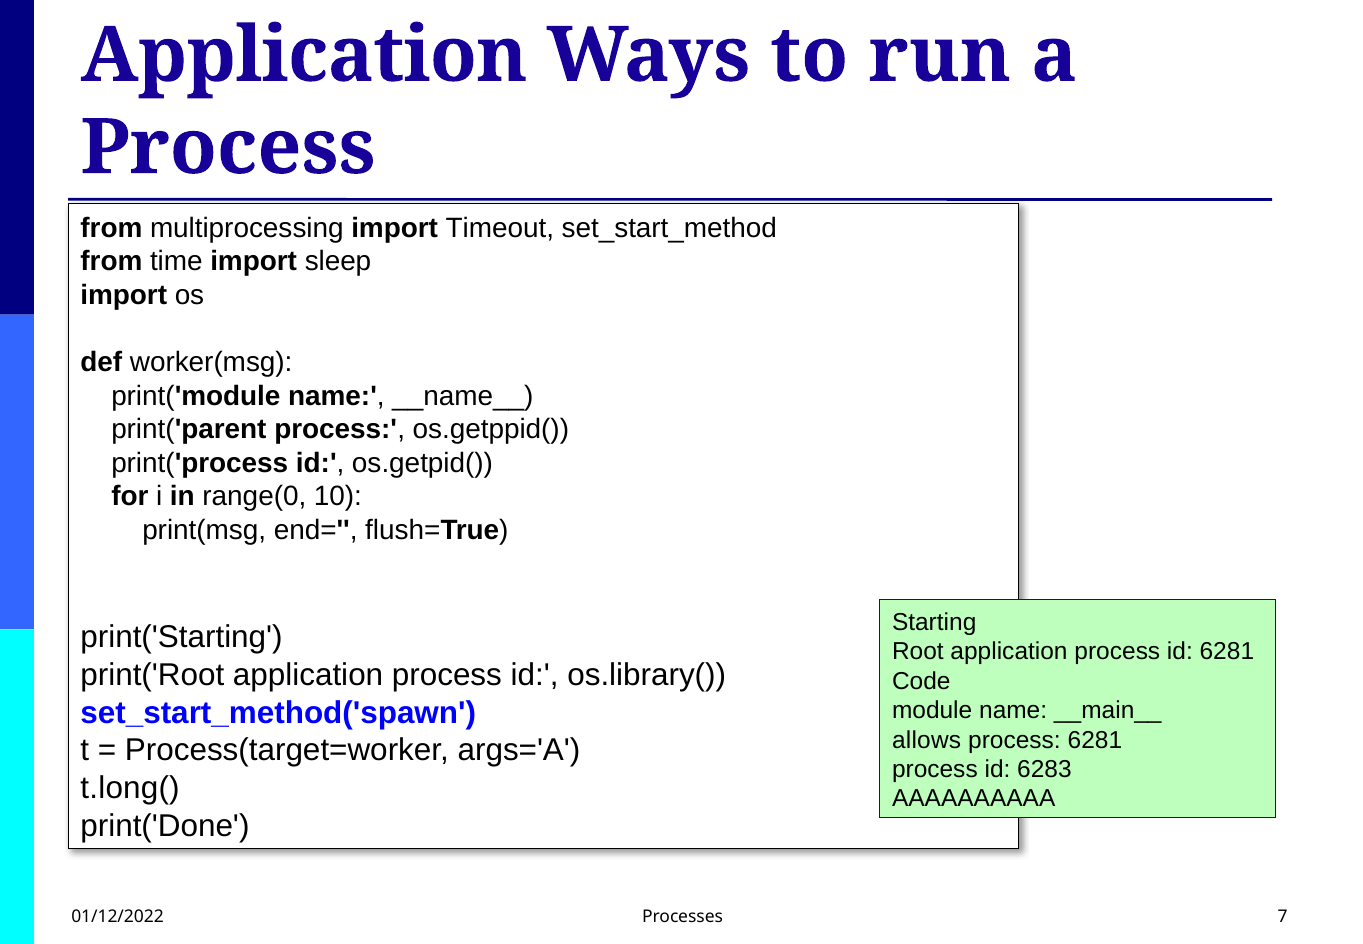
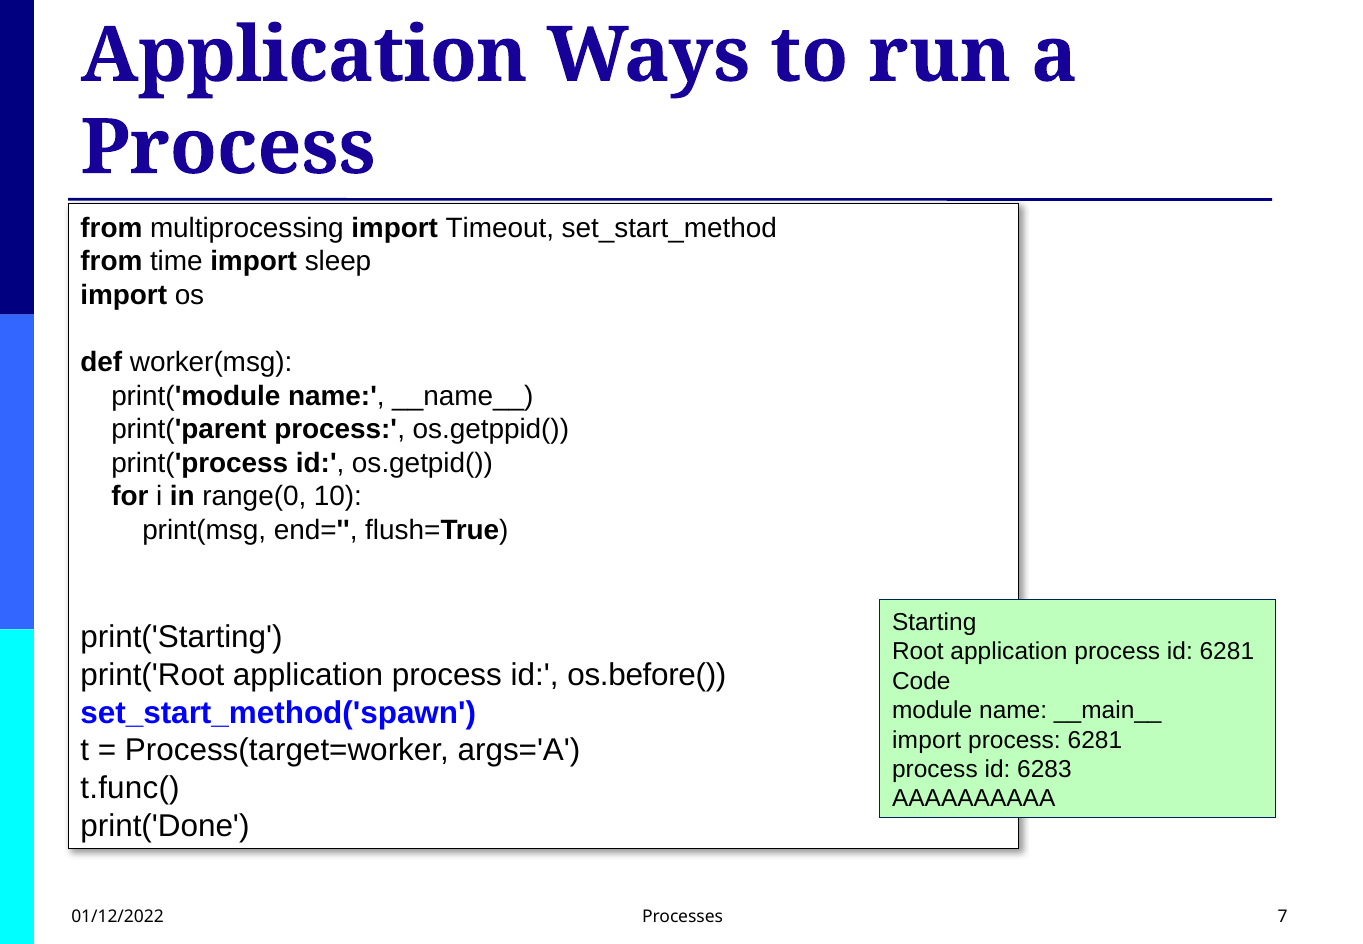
os.library(: os.library( -> os.before( (647, 675)
allows: allows -> import (927, 740)
t.long(: t.long( -> t.func( (130, 788)
